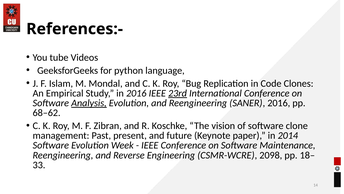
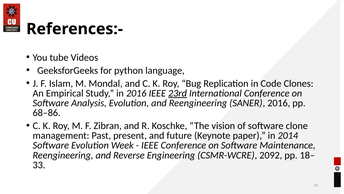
Analysis underline: present -> none (89, 103)
68–62: 68–62 -> 68–86 (47, 113)
2098: 2098 -> 2092 (271, 155)
